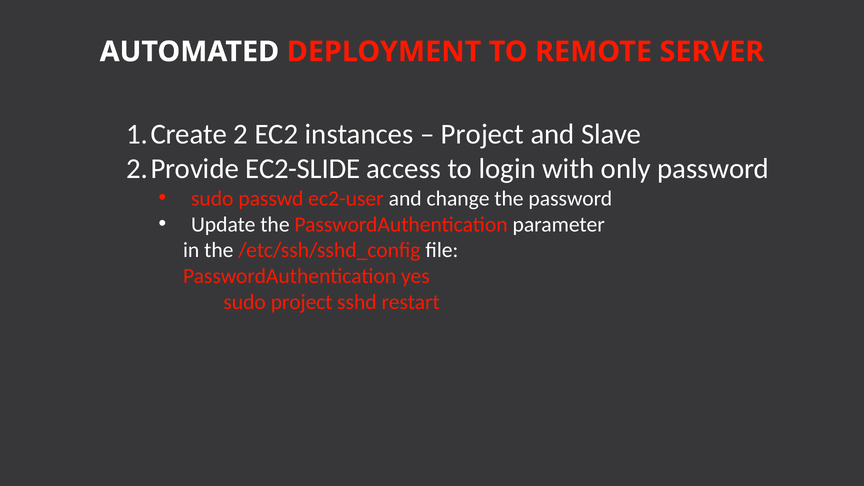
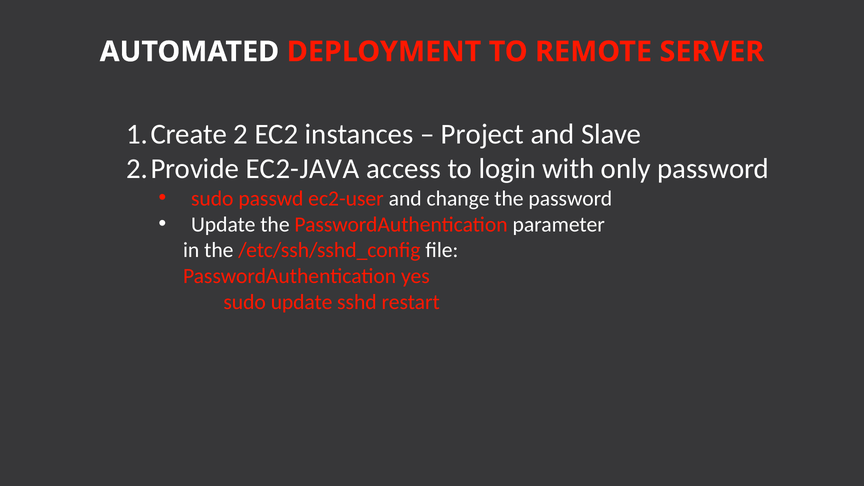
EC2-SLIDE: EC2-SLIDE -> EC2-JAVA (302, 169)
sudo project: project -> update (302, 302)
